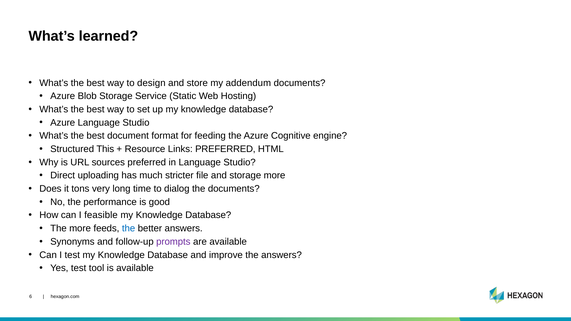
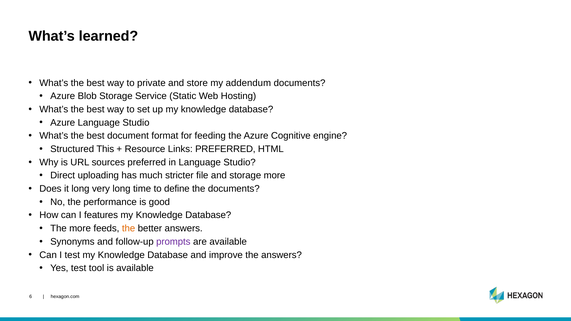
design: design -> private (151, 83)
it tons: tons -> long (80, 189)
dialog: dialog -> define (177, 189)
feasible: feasible -> features (101, 215)
the colour: blue -> orange (129, 229)
